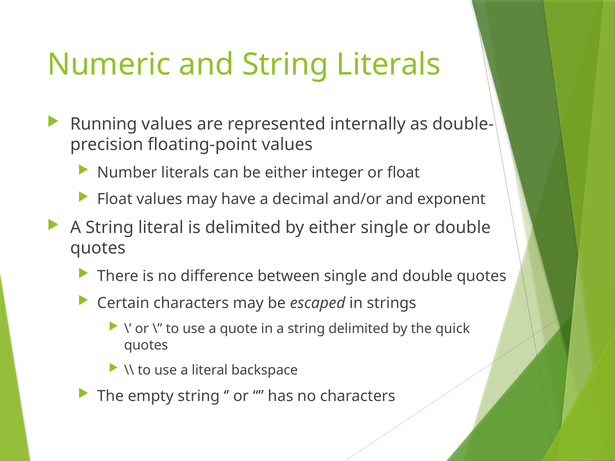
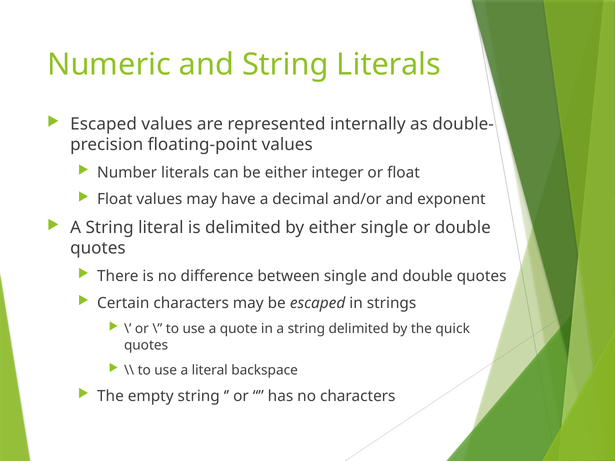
Running: Running -> Escaped (104, 124)
